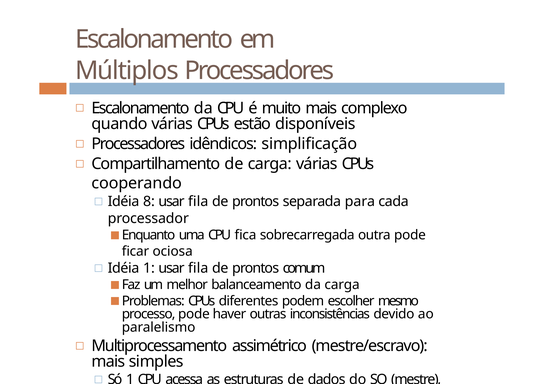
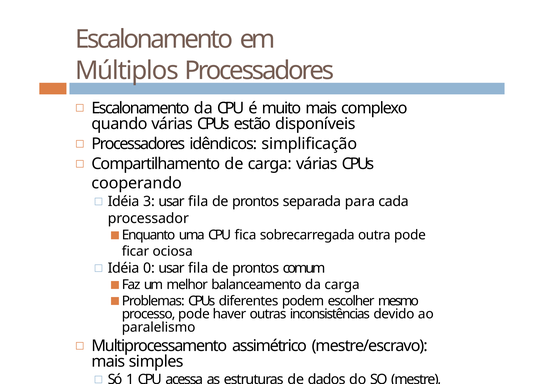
8: 8 -> 3 (149, 202)
Idéia 1: 1 -> 0 (149, 268)
